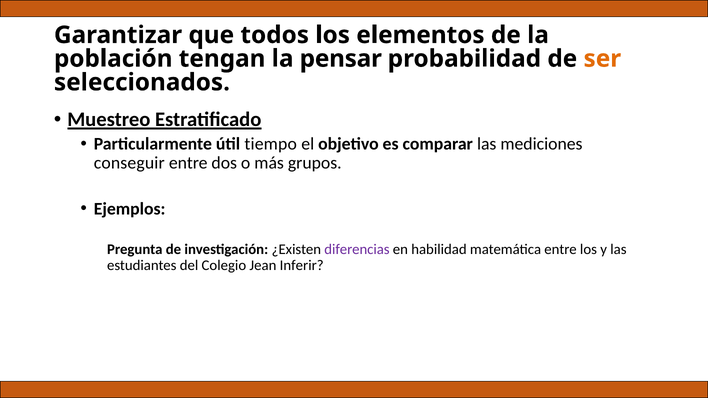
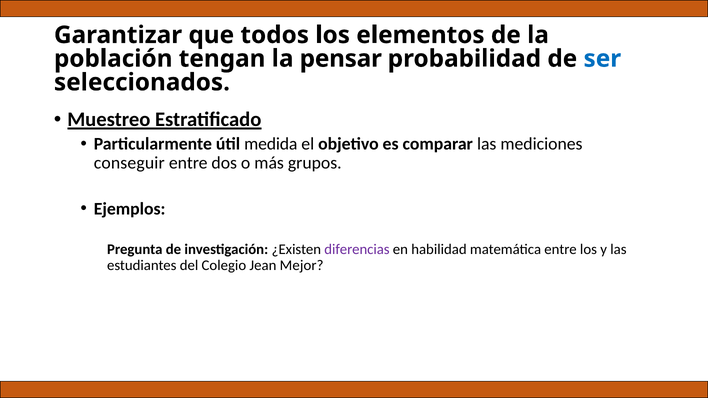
ser colour: orange -> blue (602, 59)
tiempo: tiempo -> medida (271, 144)
Inferir: Inferir -> Mejor (302, 266)
